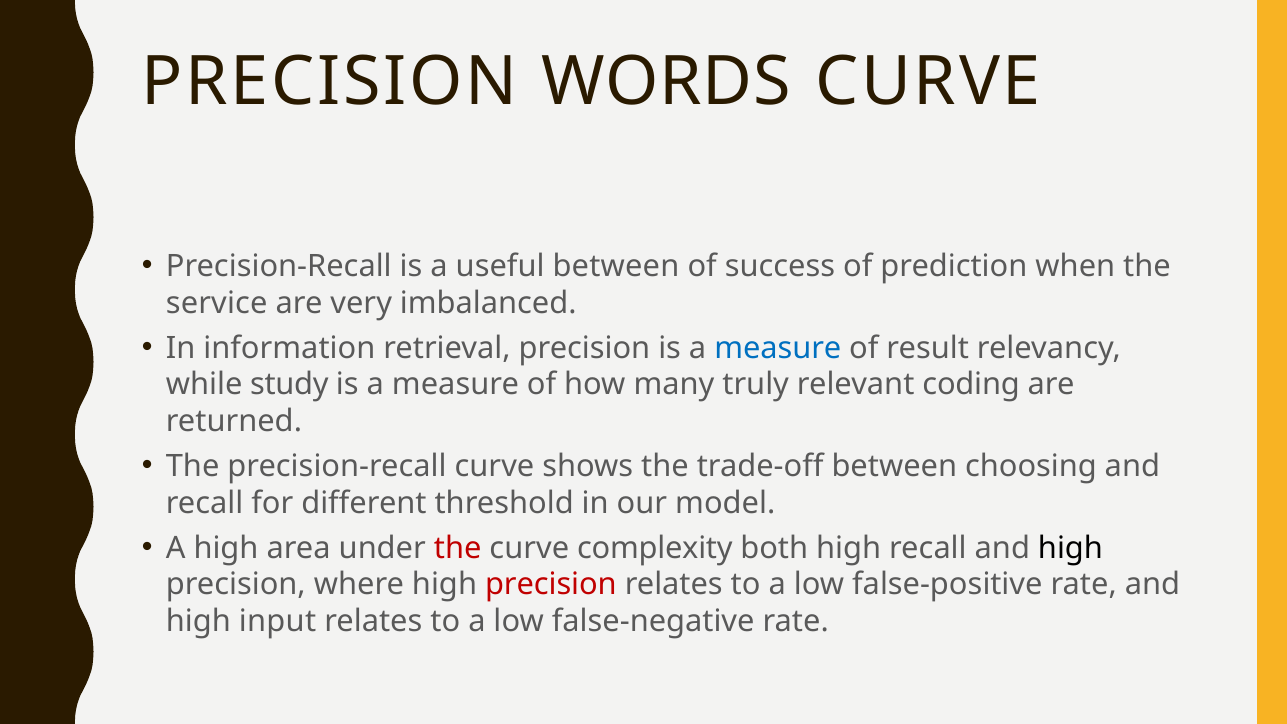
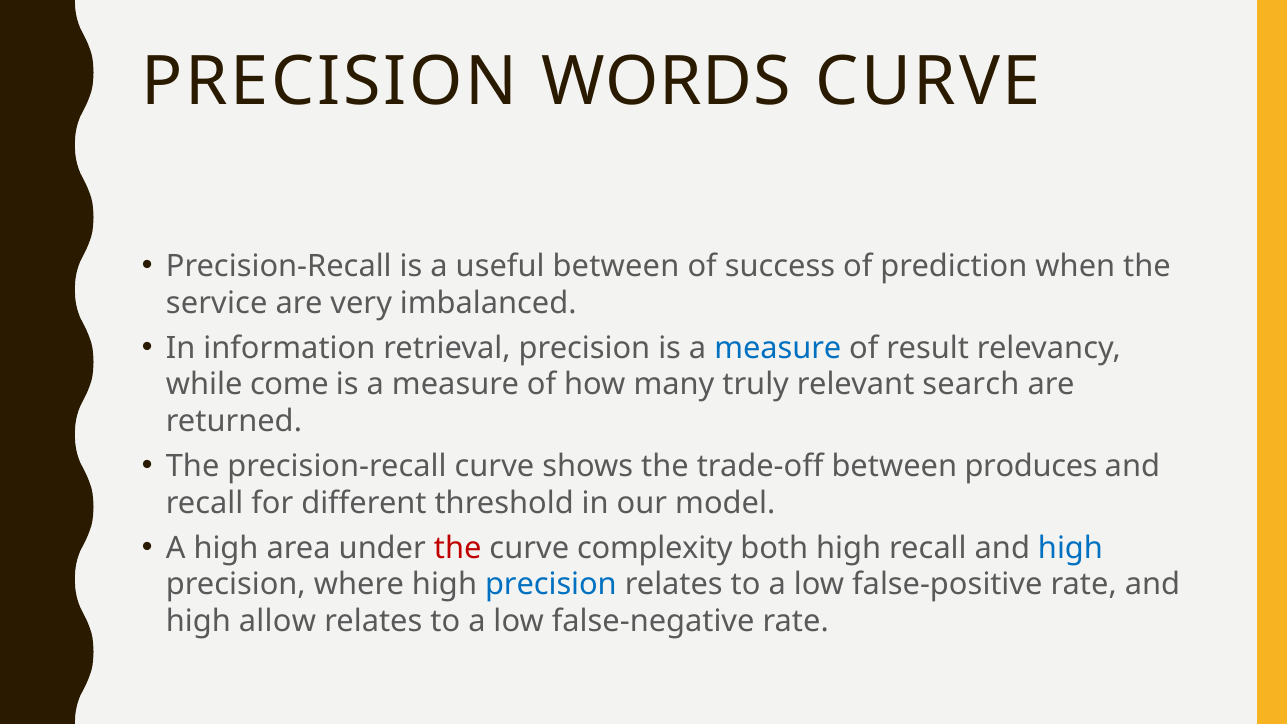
study: study -> come (289, 385)
coding: coding -> search (971, 385)
choosing: choosing -> produces (1031, 466)
high colour: black -> blue (1070, 548)
precision colour: red -> blue (551, 584)
input: input -> allow (277, 621)
